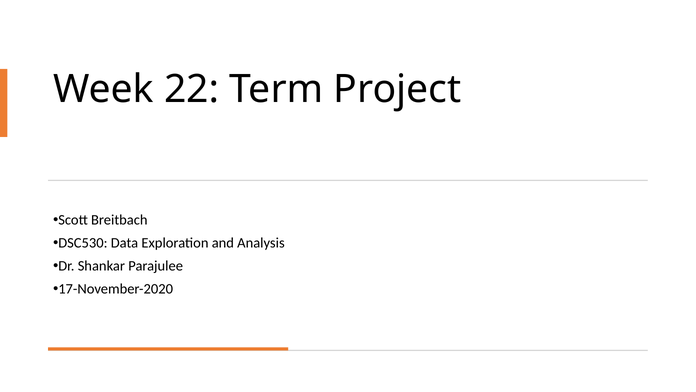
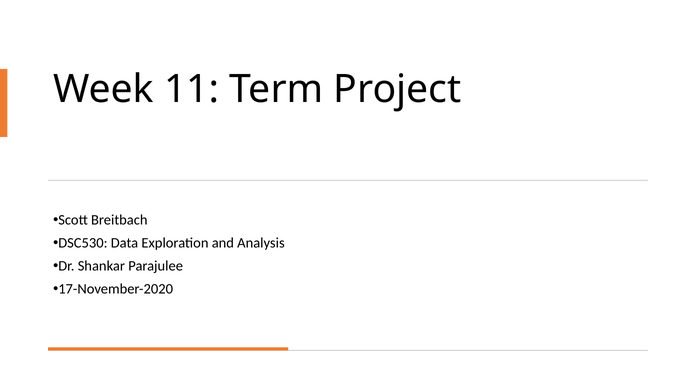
22: 22 -> 11 (192, 89)
